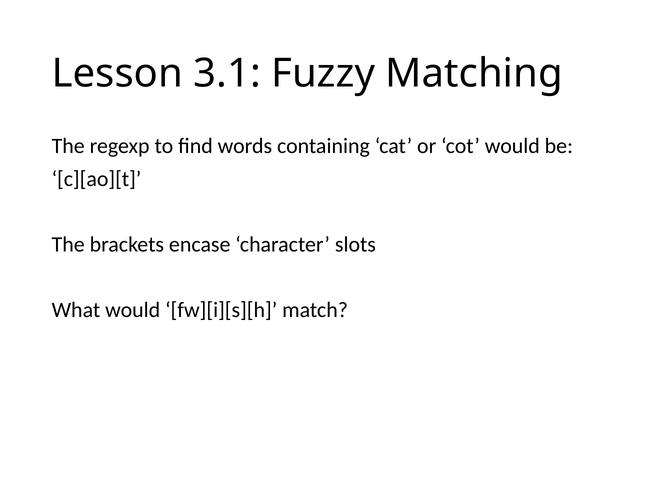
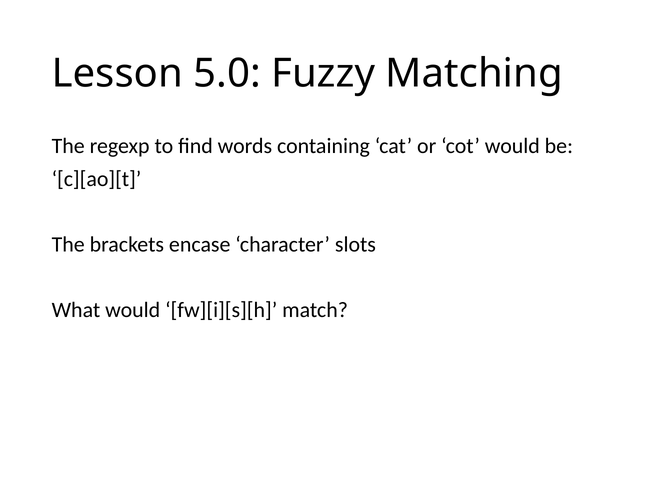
3.1: 3.1 -> 5.0 (227, 74)
